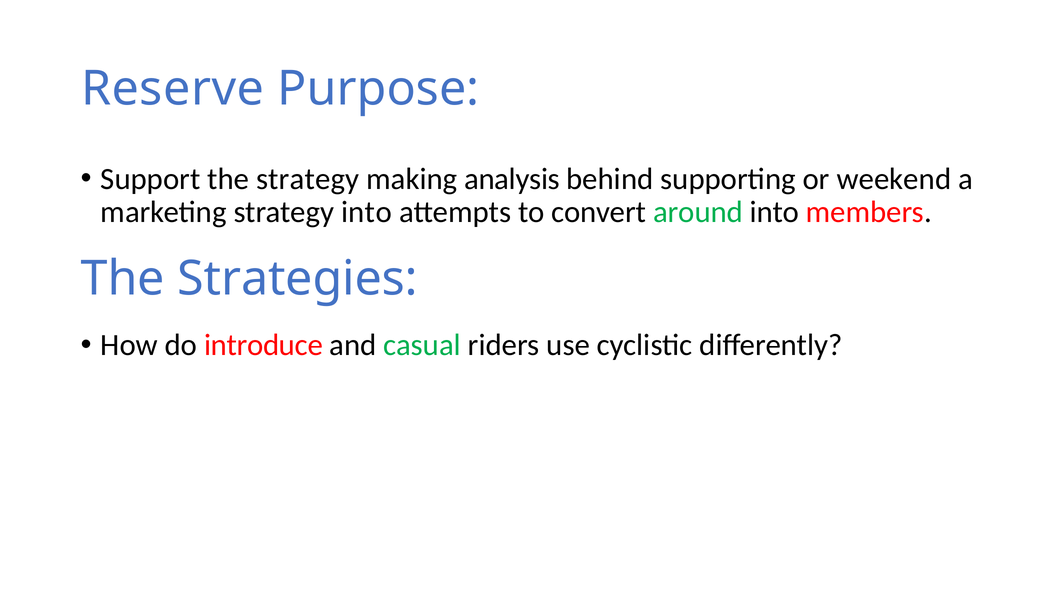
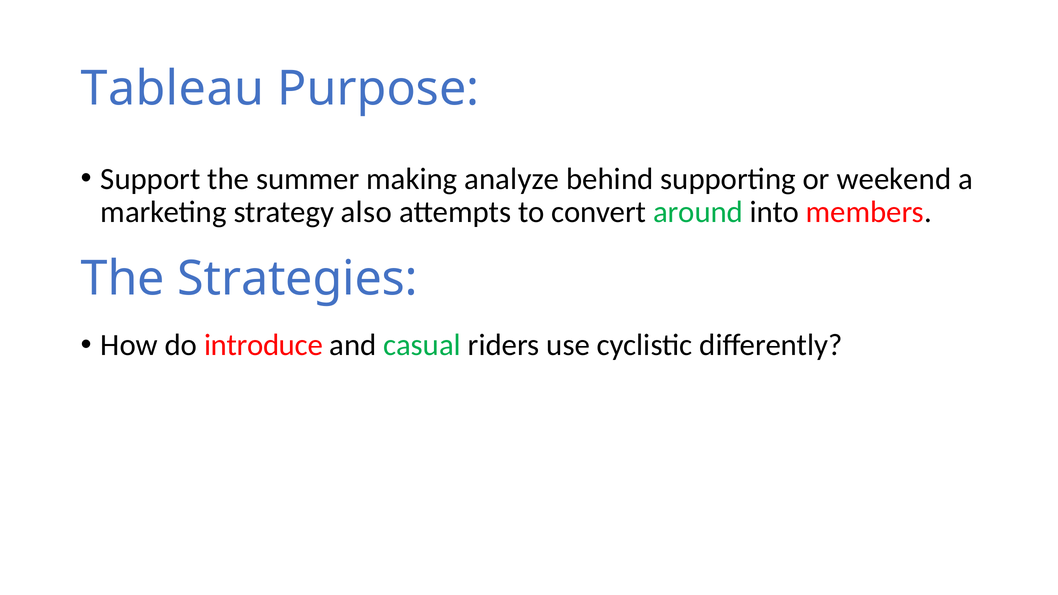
Reserve: Reserve -> Tableau (173, 89)
the strategy: strategy -> summer (308, 179)
analysis: analysis -> analyze (512, 179)
strategy into: into -> also (366, 212)
